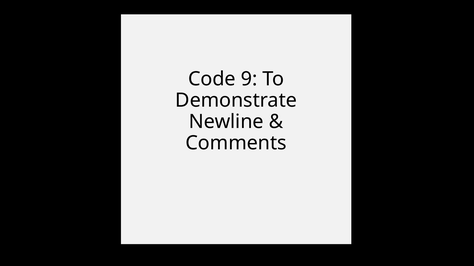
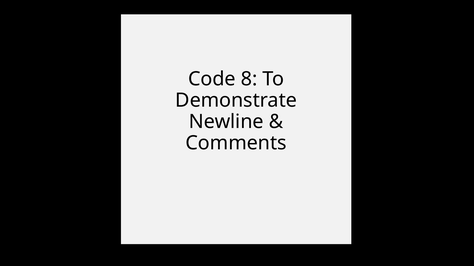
9: 9 -> 8 (249, 79)
